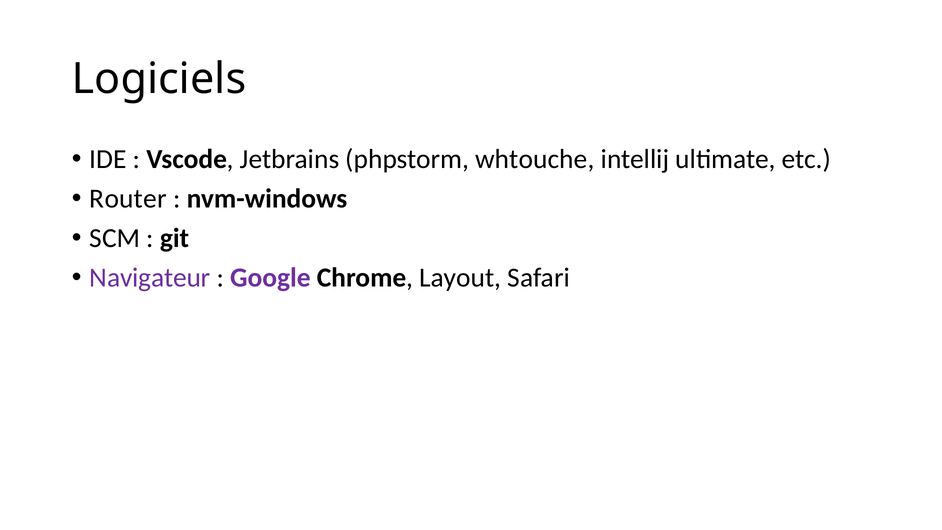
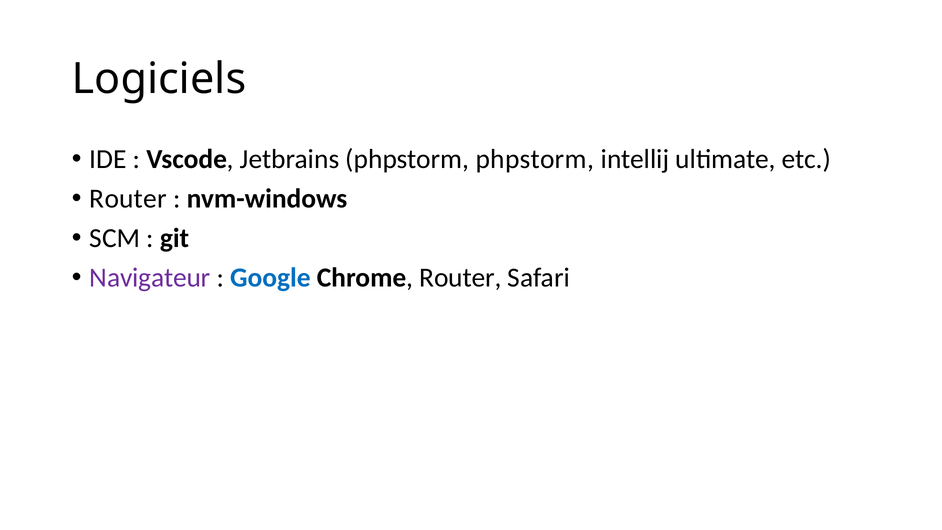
phpstorm whtouche: whtouche -> phpstorm (535, 159)
Google colour: purple -> blue (270, 278)
Chrome Layout: Layout -> Router (460, 278)
